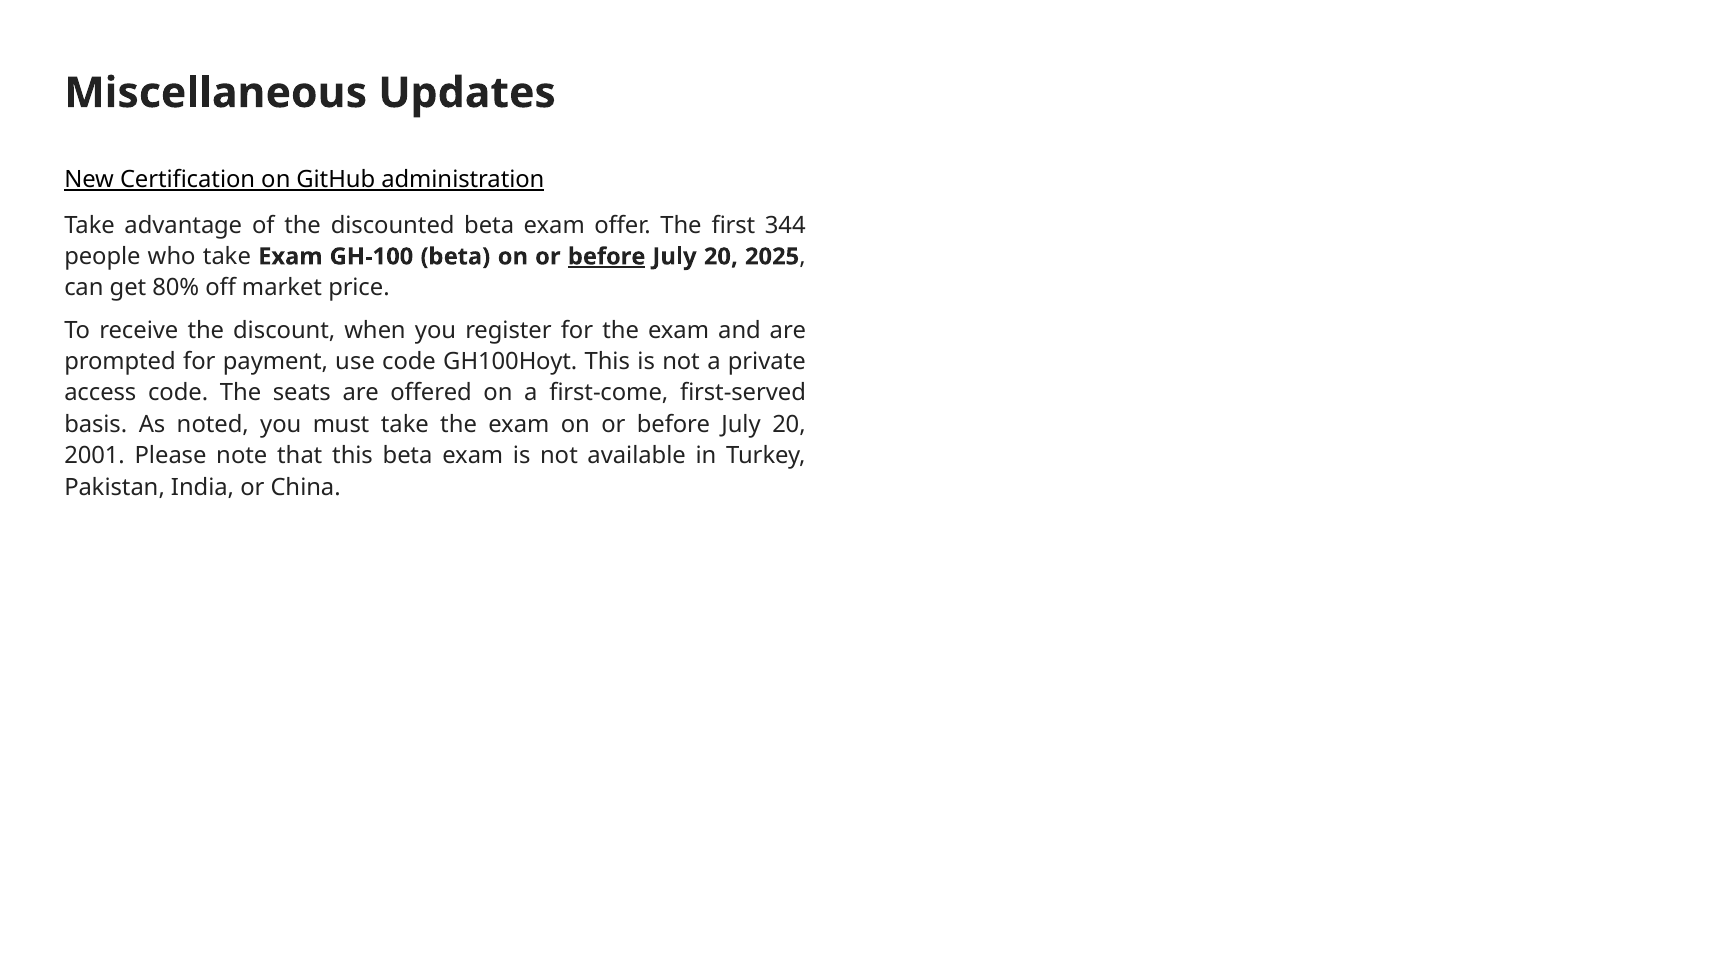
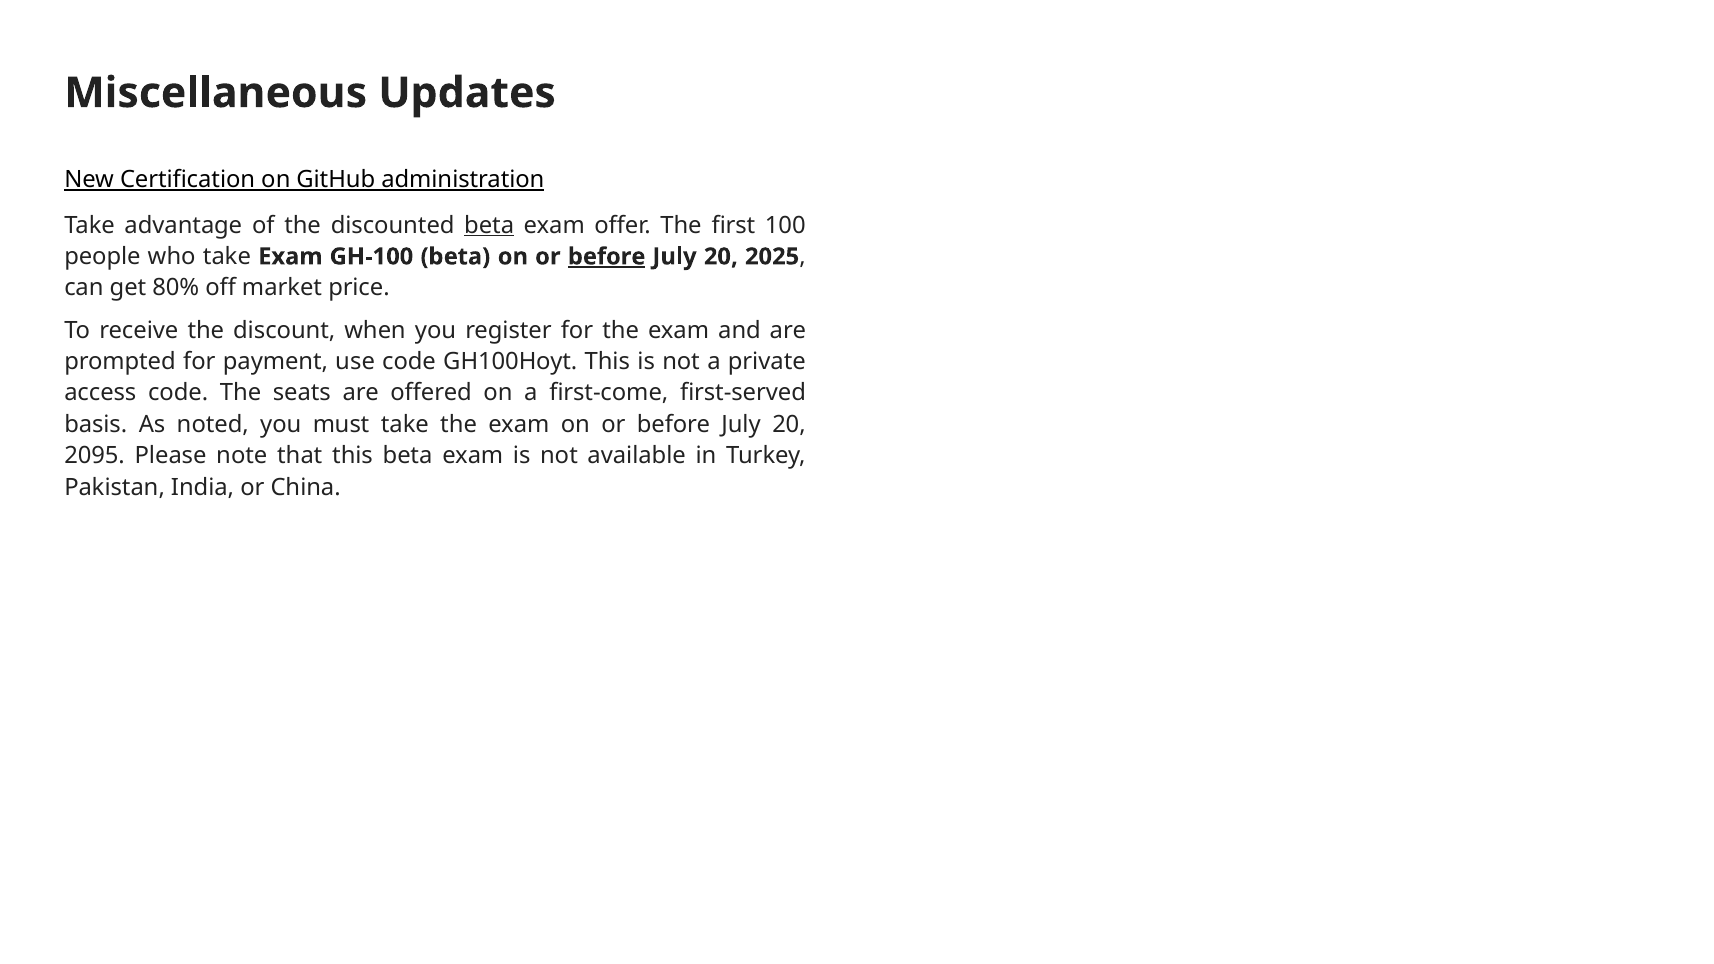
beta underline: none -> present (489, 225)
344: 344 -> 100 (785, 225)
2001: 2001 -> 2095 (95, 456)
